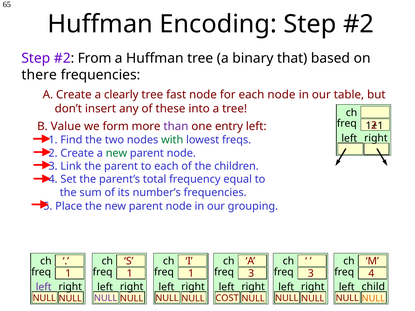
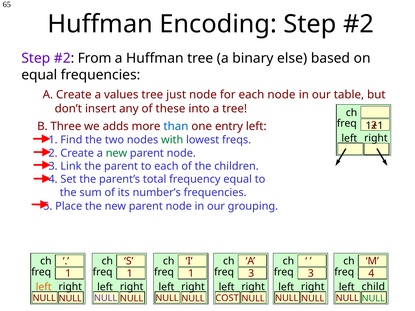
that: that -> else (292, 58)
there: there -> equal (39, 75)
clearly: clearly -> values (121, 95)
fast: fast -> just (176, 95)
Value: Value -> Three (66, 127)
form: form -> adds (116, 127)
than colour: purple -> blue (176, 127)
left colour: purple -> orange (44, 287)
NULL colour: orange -> green (373, 299)
